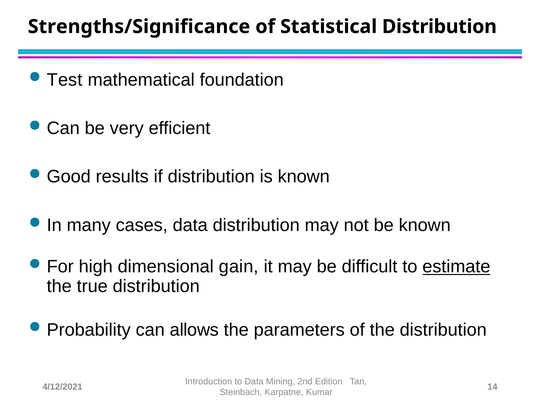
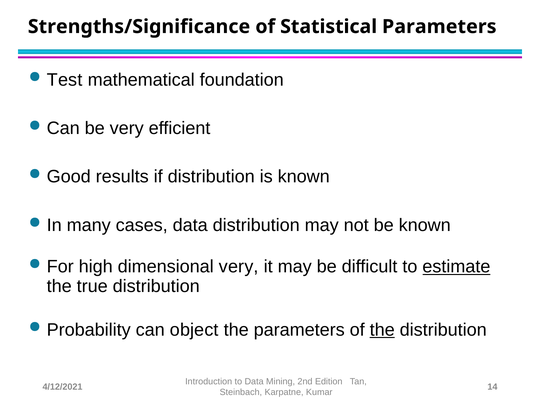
Statistical Distribution: Distribution -> Parameters (439, 27)
dimensional gain: gain -> very (239, 267)
allows: allows -> object (194, 330)
the underline: none -> present (382, 330)
